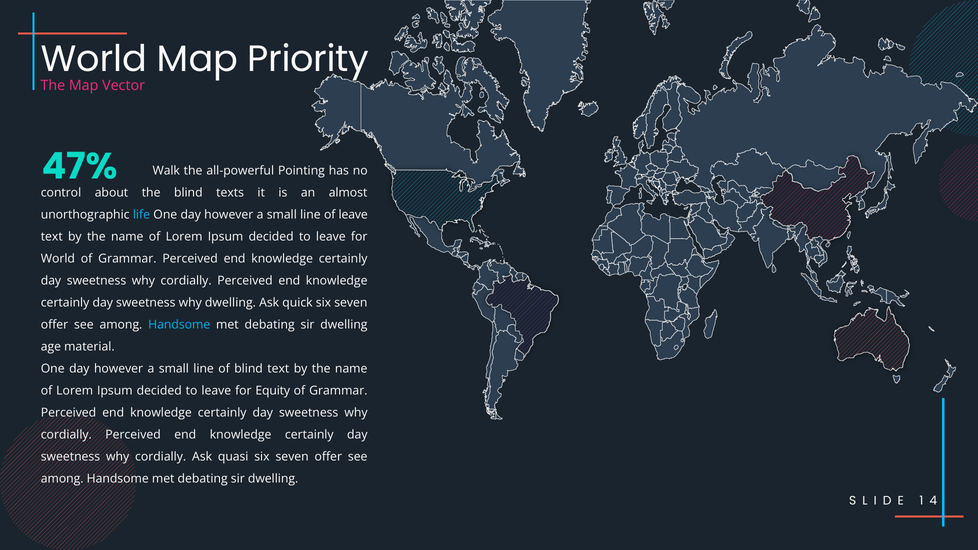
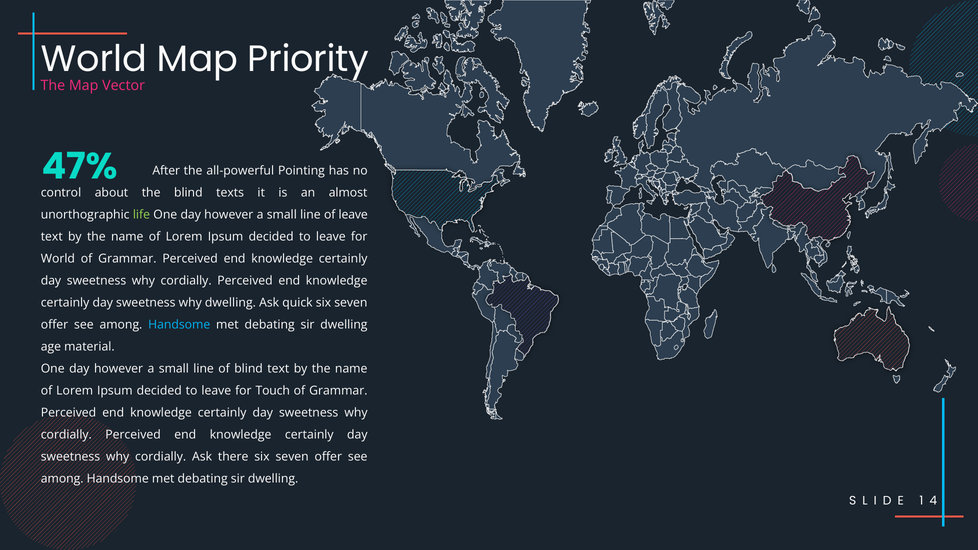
Walk: Walk -> After (166, 171)
life colour: light blue -> light green (141, 215)
Equity: Equity -> Touch (273, 391)
quasi: quasi -> there (233, 457)
